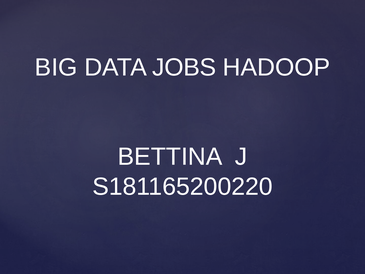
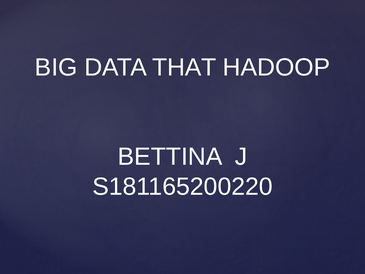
JOBS: JOBS -> THAT (184, 67)
